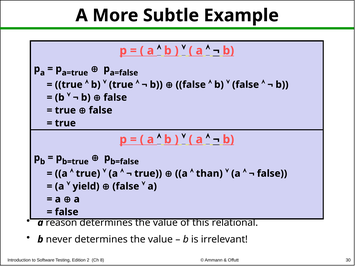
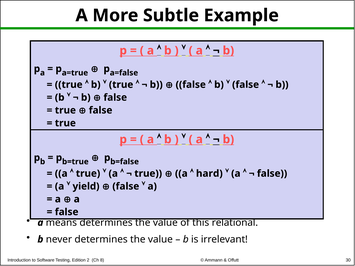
than: than -> hard (209, 174)
reason: reason -> means (61, 223)
